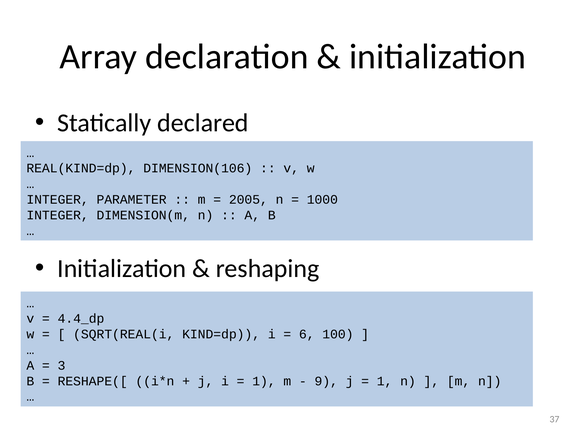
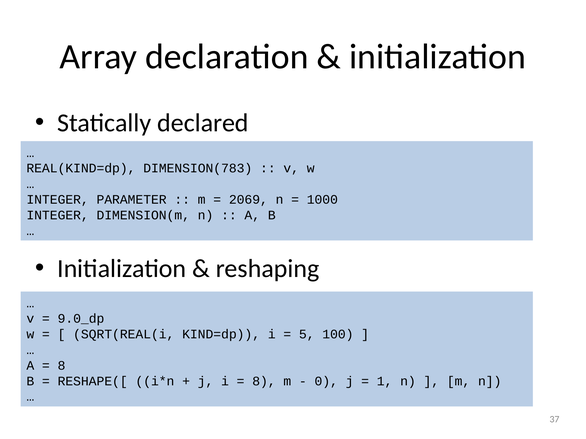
DIMENSION(106: DIMENSION(106 -> DIMENSION(783 (198, 169)
2005: 2005 -> 2069 (248, 200)
4.4_dp: 4.4_dp -> 9.0_dp (81, 319)
6: 6 -> 5 (307, 335)
3: 3 -> 8 (61, 366)
1: 1 -> 8 (264, 382)
9: 9 -> 0 (326, 382)
